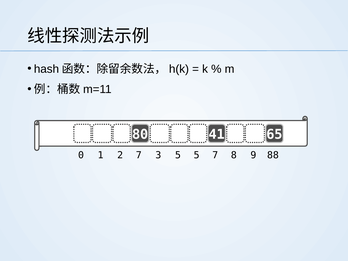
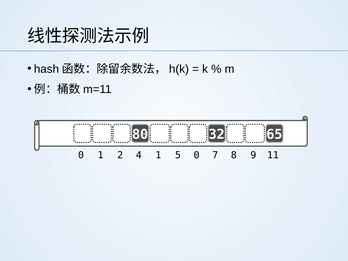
41: 41 -> 32 (217, 134)
2 7: 7 -> 4 (139, 155)
1 3: 3 -> 1 (158, 155)
5 5: 5 -> 0 (197, 155)
88: 88 -> 11 (273, 155)
